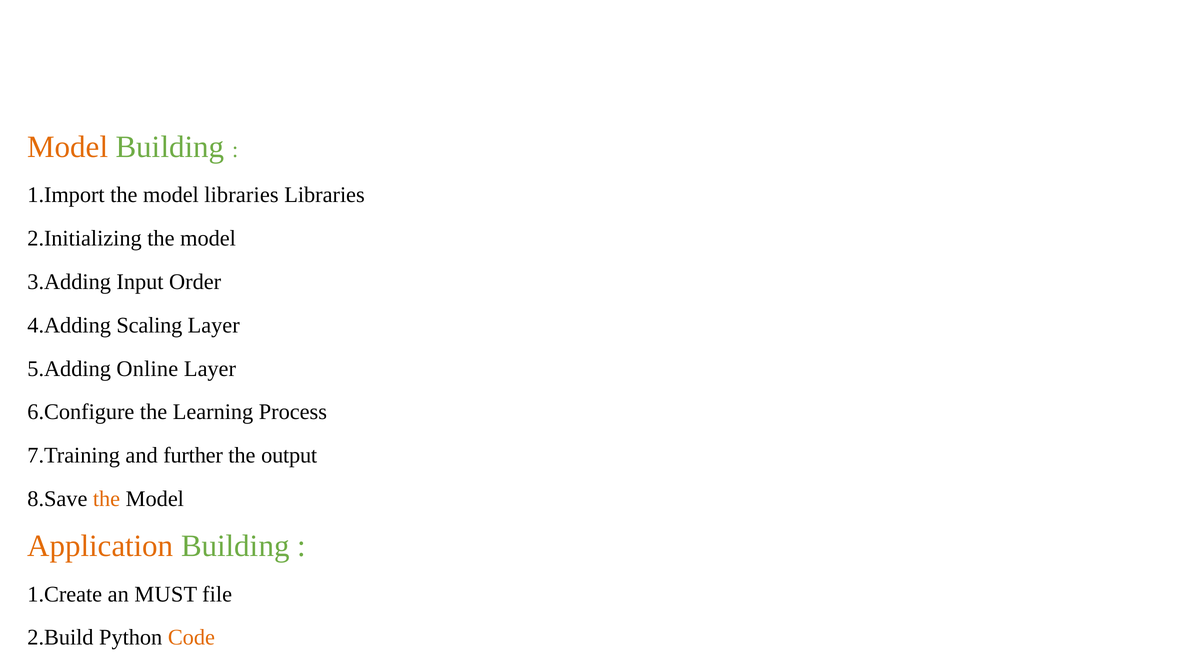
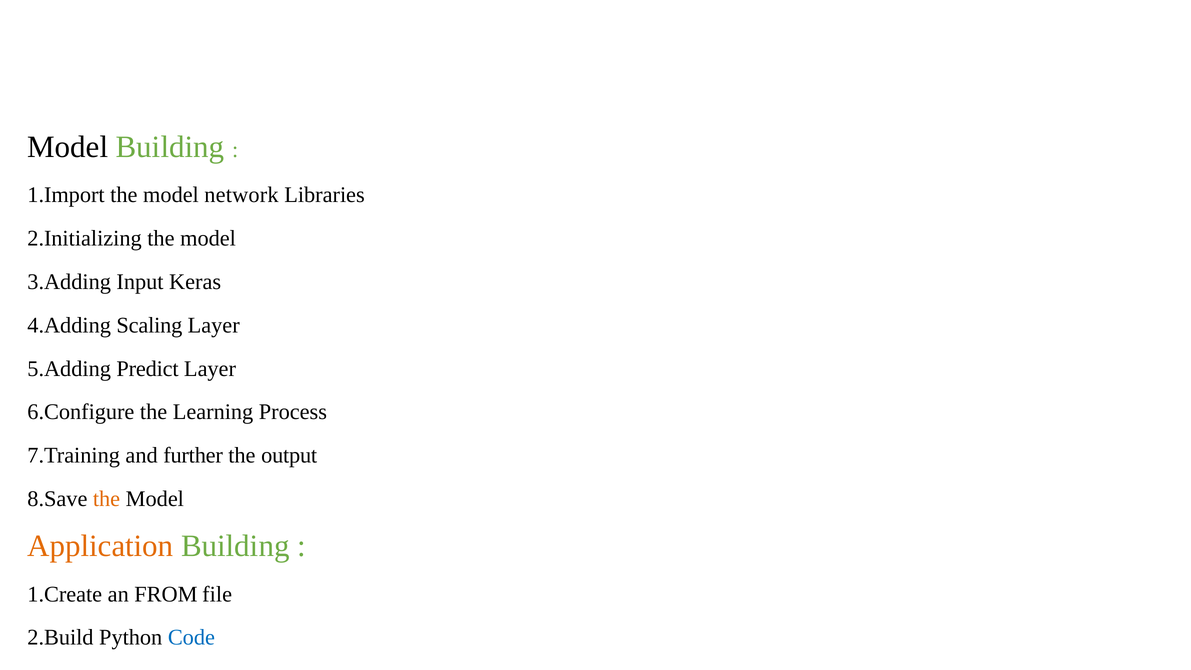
Model colour: orange -> black (68, 147)
model libraries: libraries -> network (241, 195)
Order: Order -> Keras (195, 282)
Online: Online -> Predict (148, 369)
MUST: MUST -> FROM (166, 594)
Code colour: orange -> blue (191, 637)
